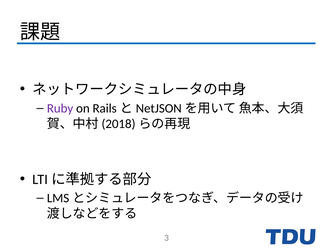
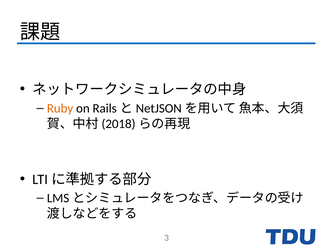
Ruby colour: purple -> orange (60, 108)
